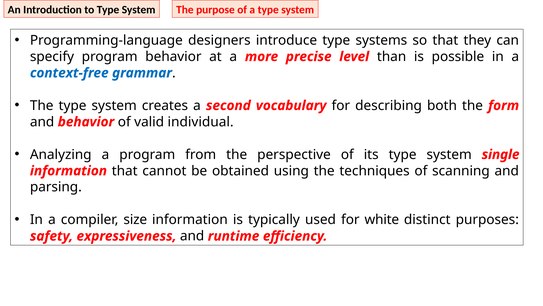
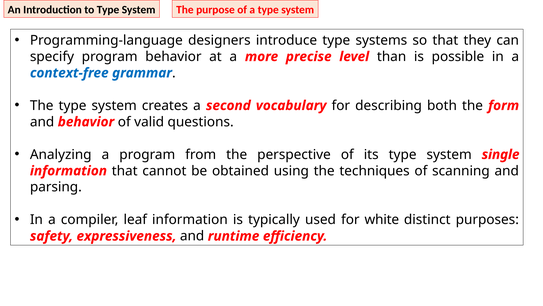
individual: individual -> questions (201, 122)
size: size -> leaf (135, 219)
